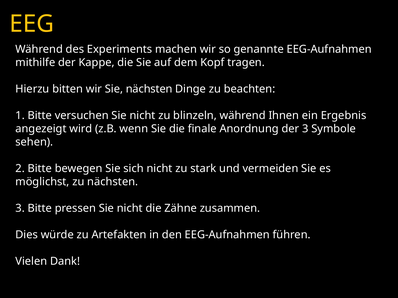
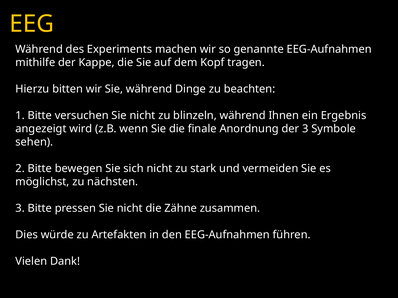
Sie nächsten: nächsten -> während (149, 89)
